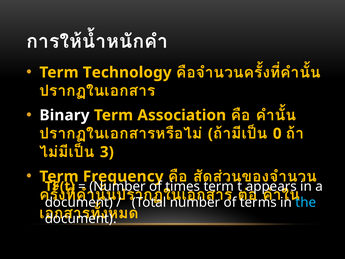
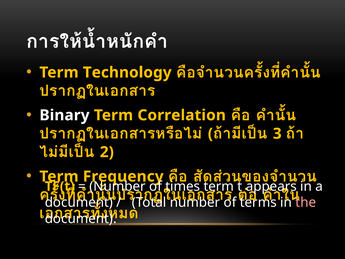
Association: Association -> Correlation (182, 115)
0: 0 -> 3 (277, 134)
3: 3 -> 2 (107, 152)
the colour: light blue -> pink (306, 202)
